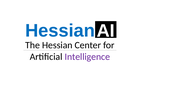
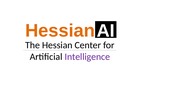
Hessian colour: blue -> orange (60, 31)
